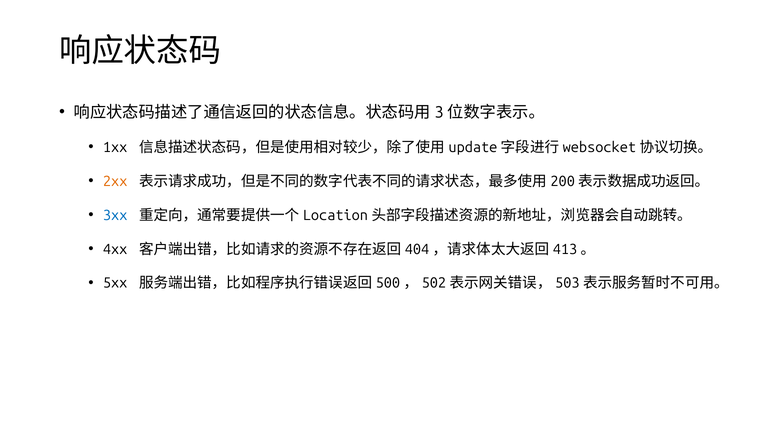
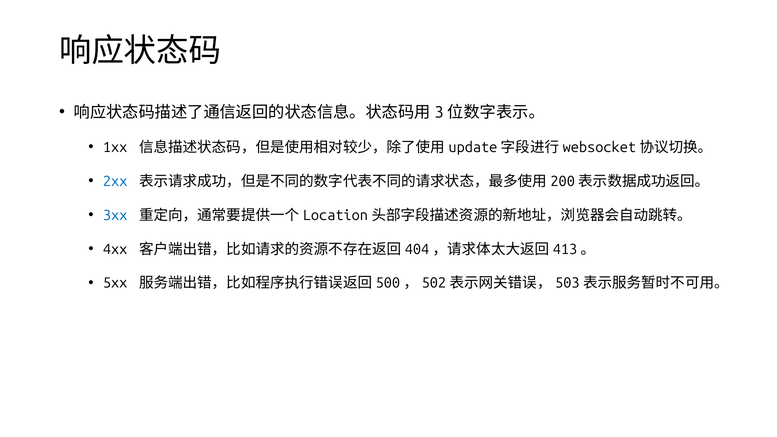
2xx colour: orange -> blue (115, 181)
